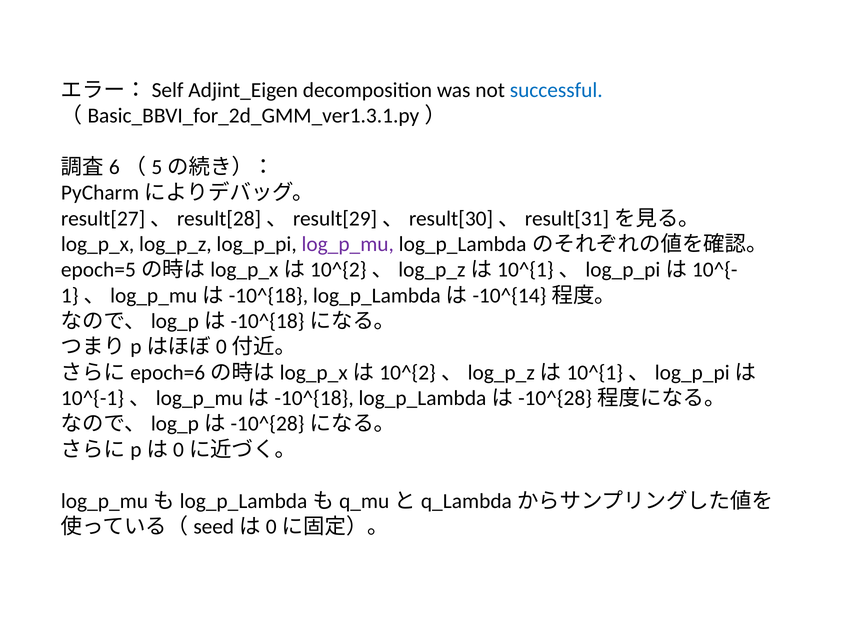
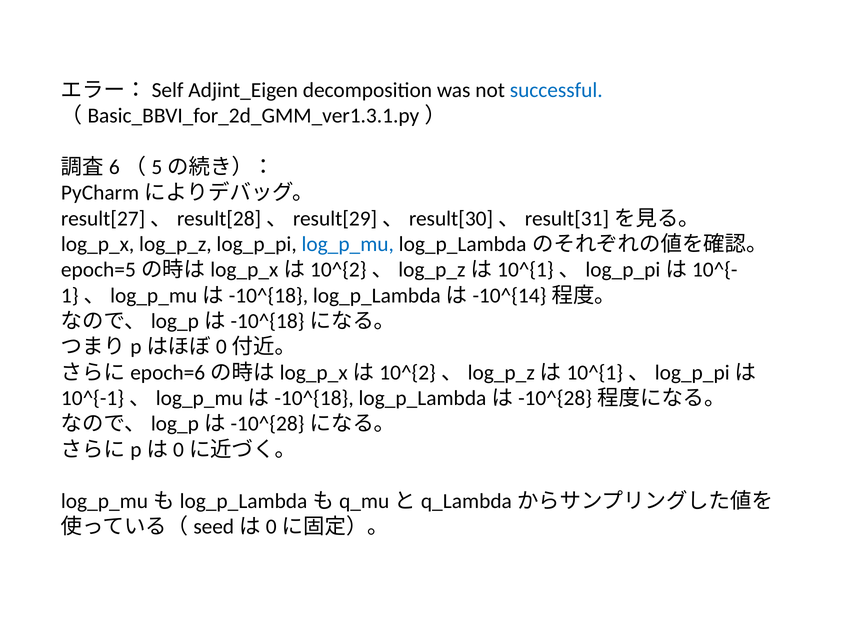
log_p_mu colour: purple -> blue (348, 244)
